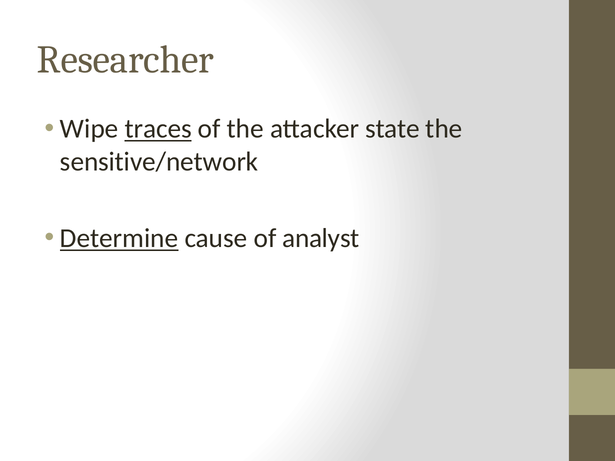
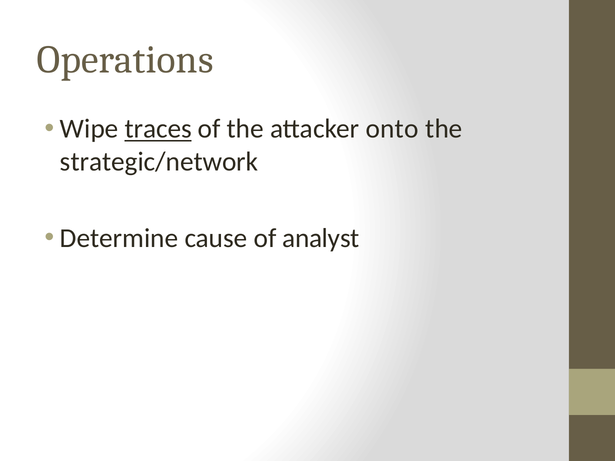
Researcher: Researcher -> Operations (125, 60)
state: state -> onto (392, 129)
sensitive/network: sensitive/network -> strategic/network (159, 162)
Determine underline: present -> none (119, 238)
